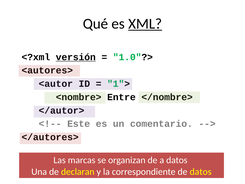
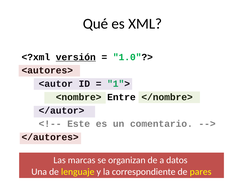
XML underline: present -> none (145, 24)
declaran: declaran -> lenguaje (78, 171)
de datos: datos -> pares (201, 171)
